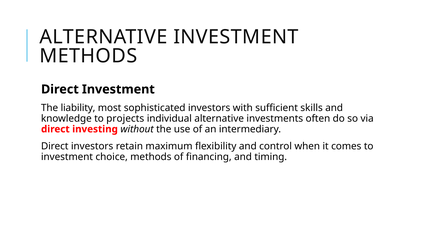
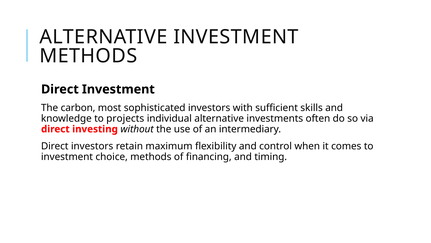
liability: liability -> carbon (78, 108)
